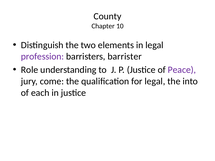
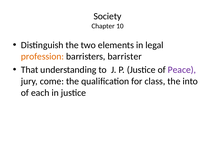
County: County -> Society (107, 16)
profession colour: purple -> orange (42, 57)
Role: Role -> That (30, 70)
for legal: legal -> class (155, 81)
